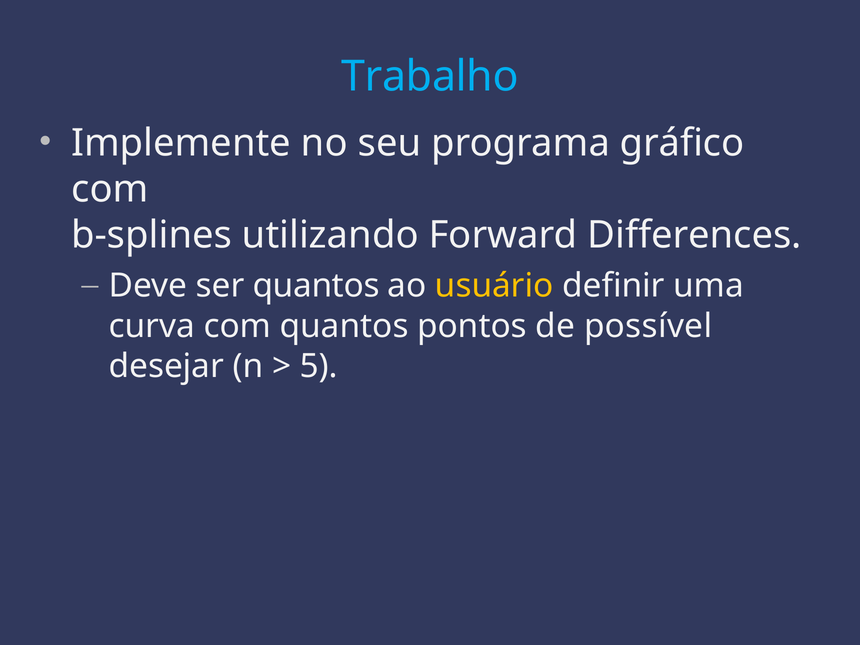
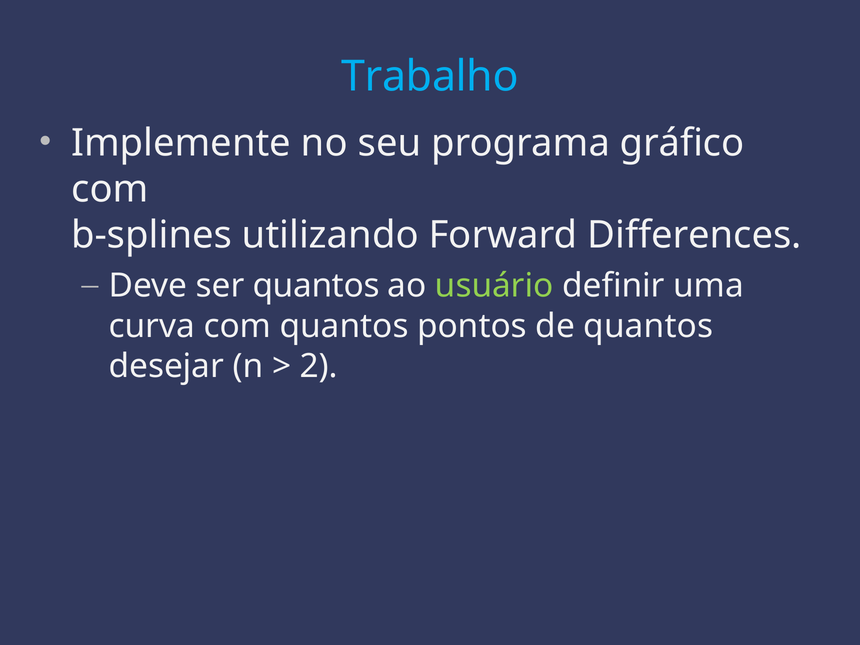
usuário colour: yellow -> light green (494, 286)
de possível: possível -> quantos (648, 326)
5: 5 -> 2 (319, 366)
